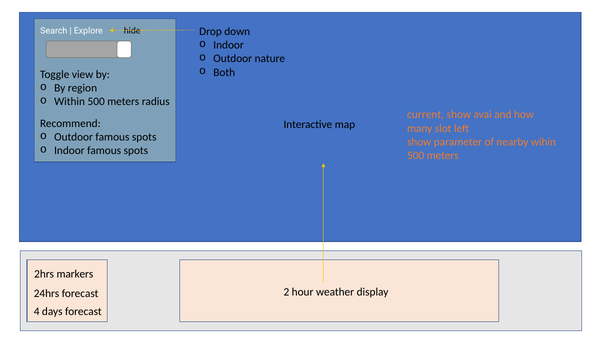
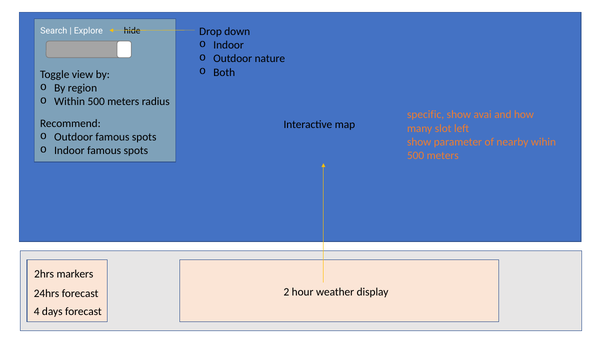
current: current -> specific (426, 115)
